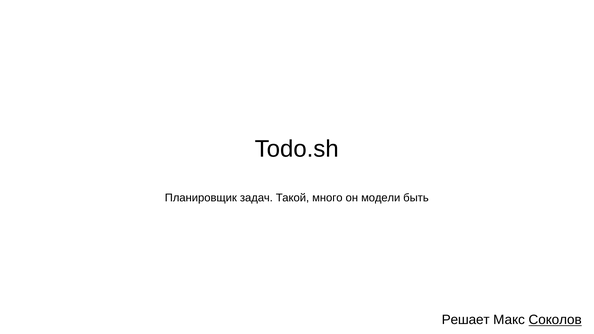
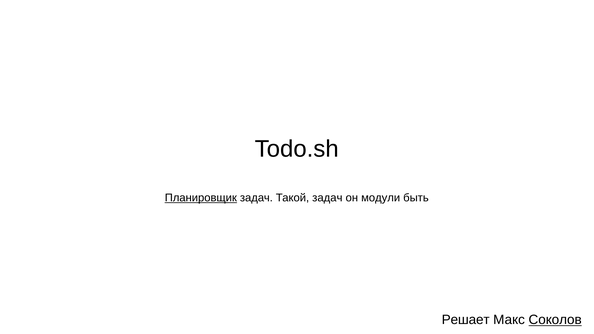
Планировщик underline: none -> present (201, 198)
Такой много: много -> задач (327, 198)
модели: модели -> модули (381, 198)
